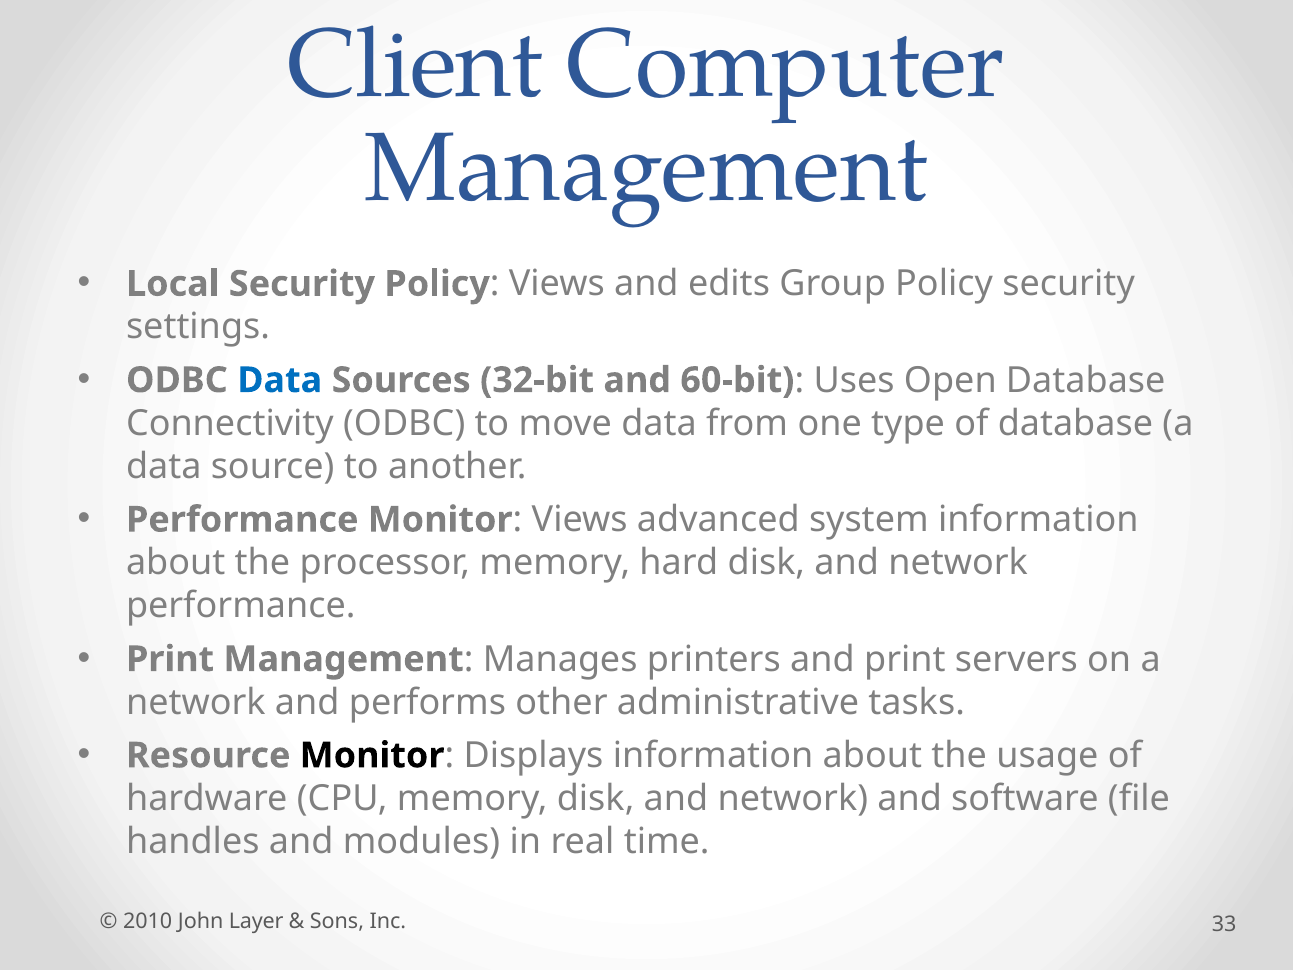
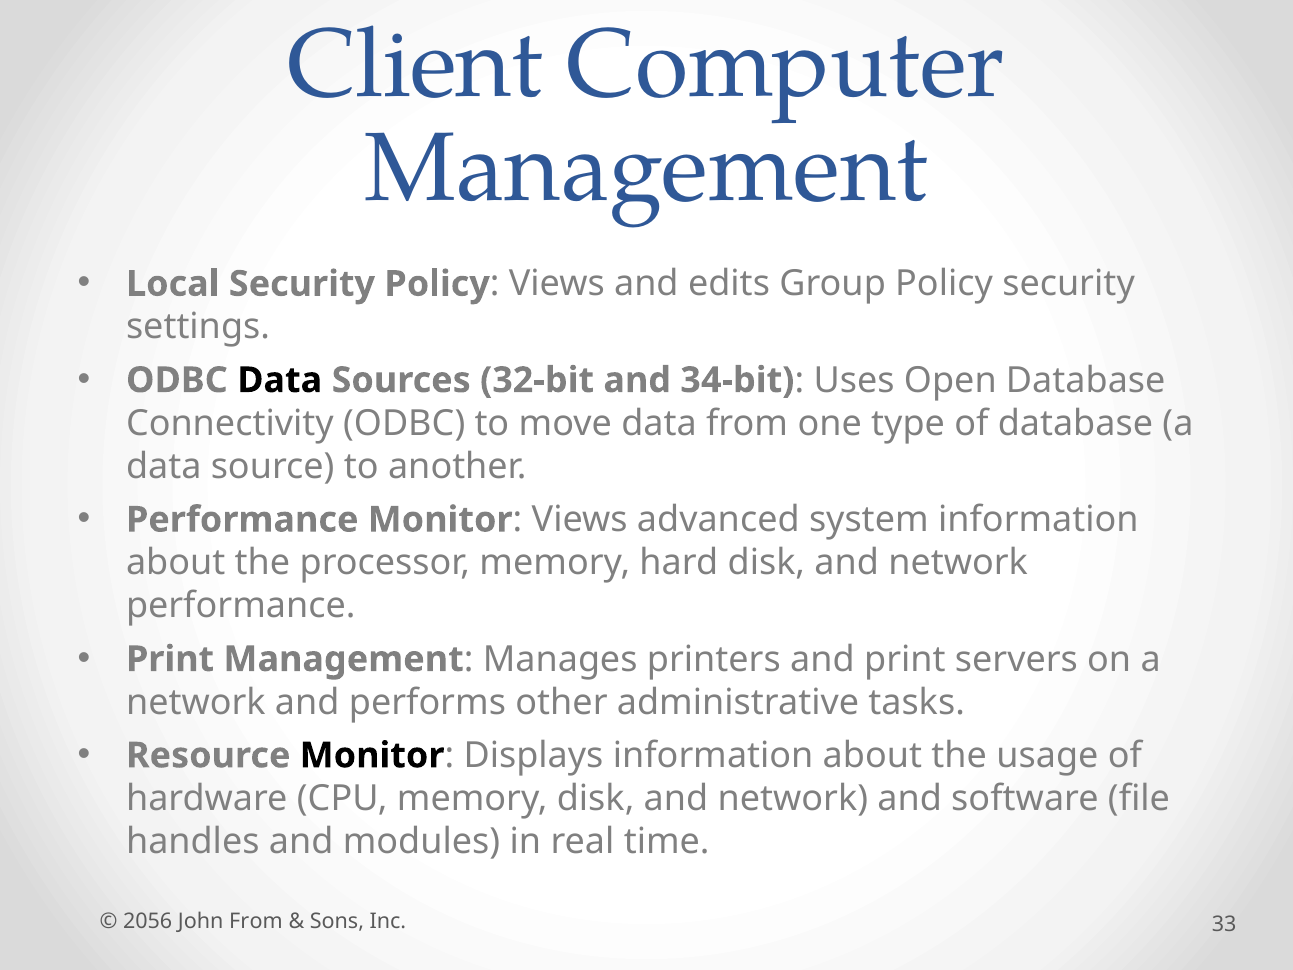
Data colour: blue -> black (280, 380)
60-bit: 60-bit -> 34-bit (737, 380)
2010: 2010 -> 2056 (148, 922)
John Layer: Layer -> From (256, 922)
